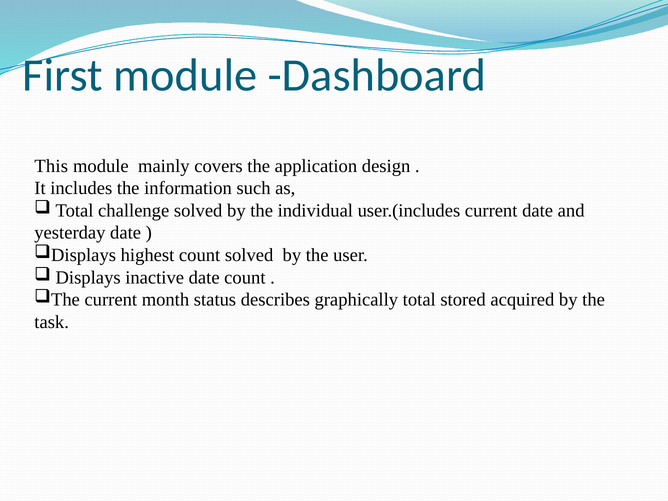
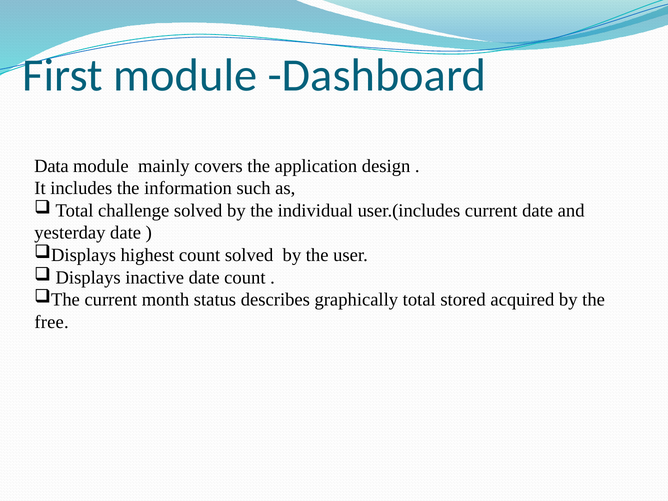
This: This -> Data (51, 166)
task: task -> free (52, 322)
